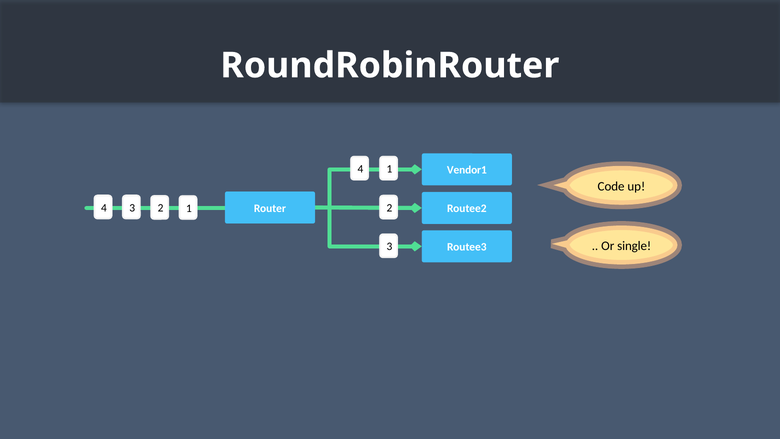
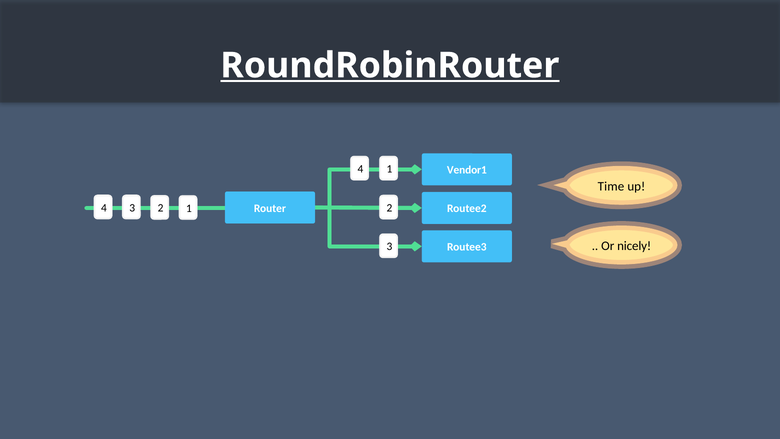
RoundRobinRouter underline: none -> present (390, 66)
Code: Code -> Time (611, 186)
single: single -> nicely (634, 246)
